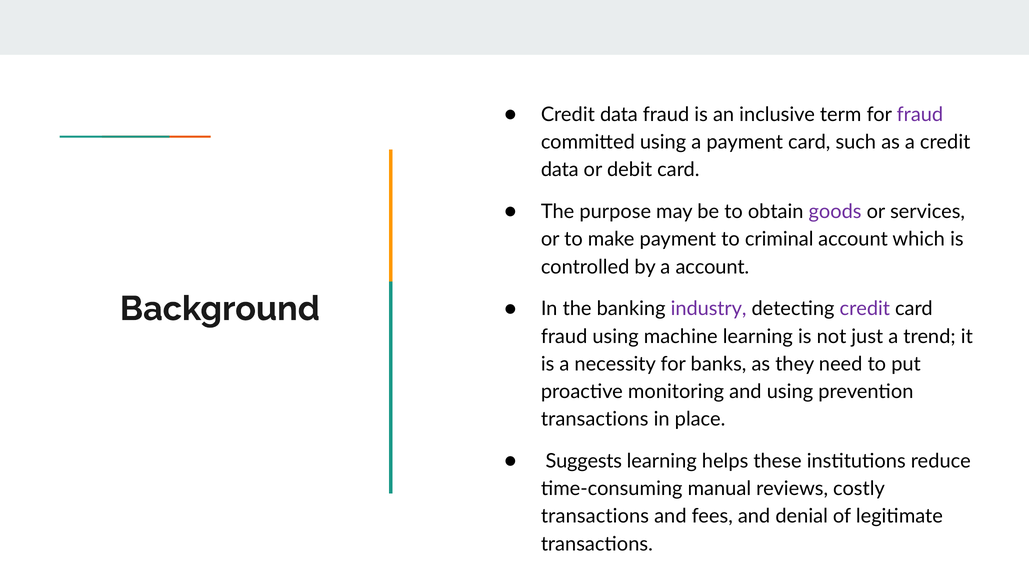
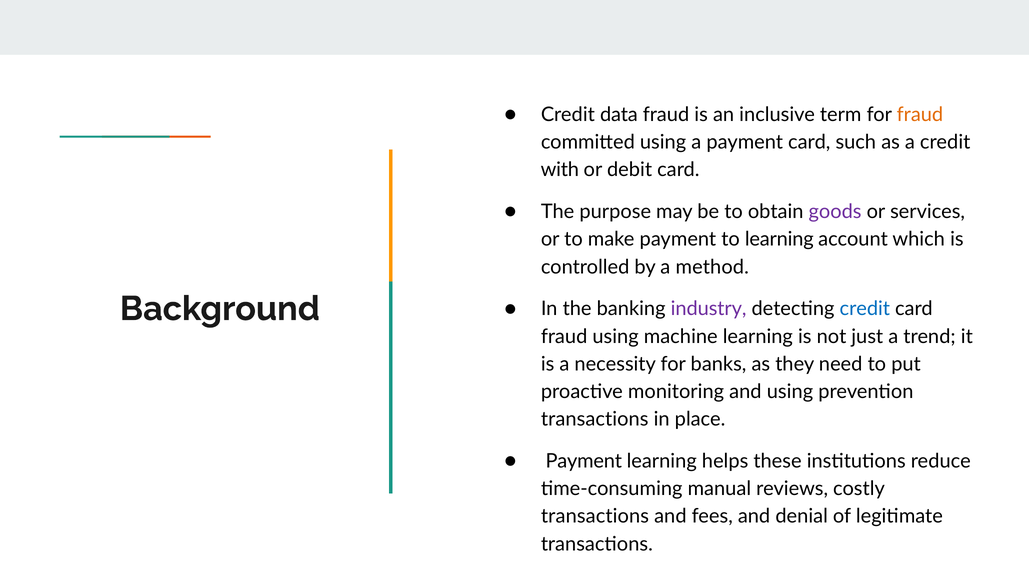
fraud colour: purple -> orange (920, 115)
data: data -> with (560, 170)
to criminal: criminal -> learning (779, 239)
a account: account -> method (712, 267)
credit colour: purple -> blue (865, 309)
Suggests: Suggests -> Payment (584, 461)
